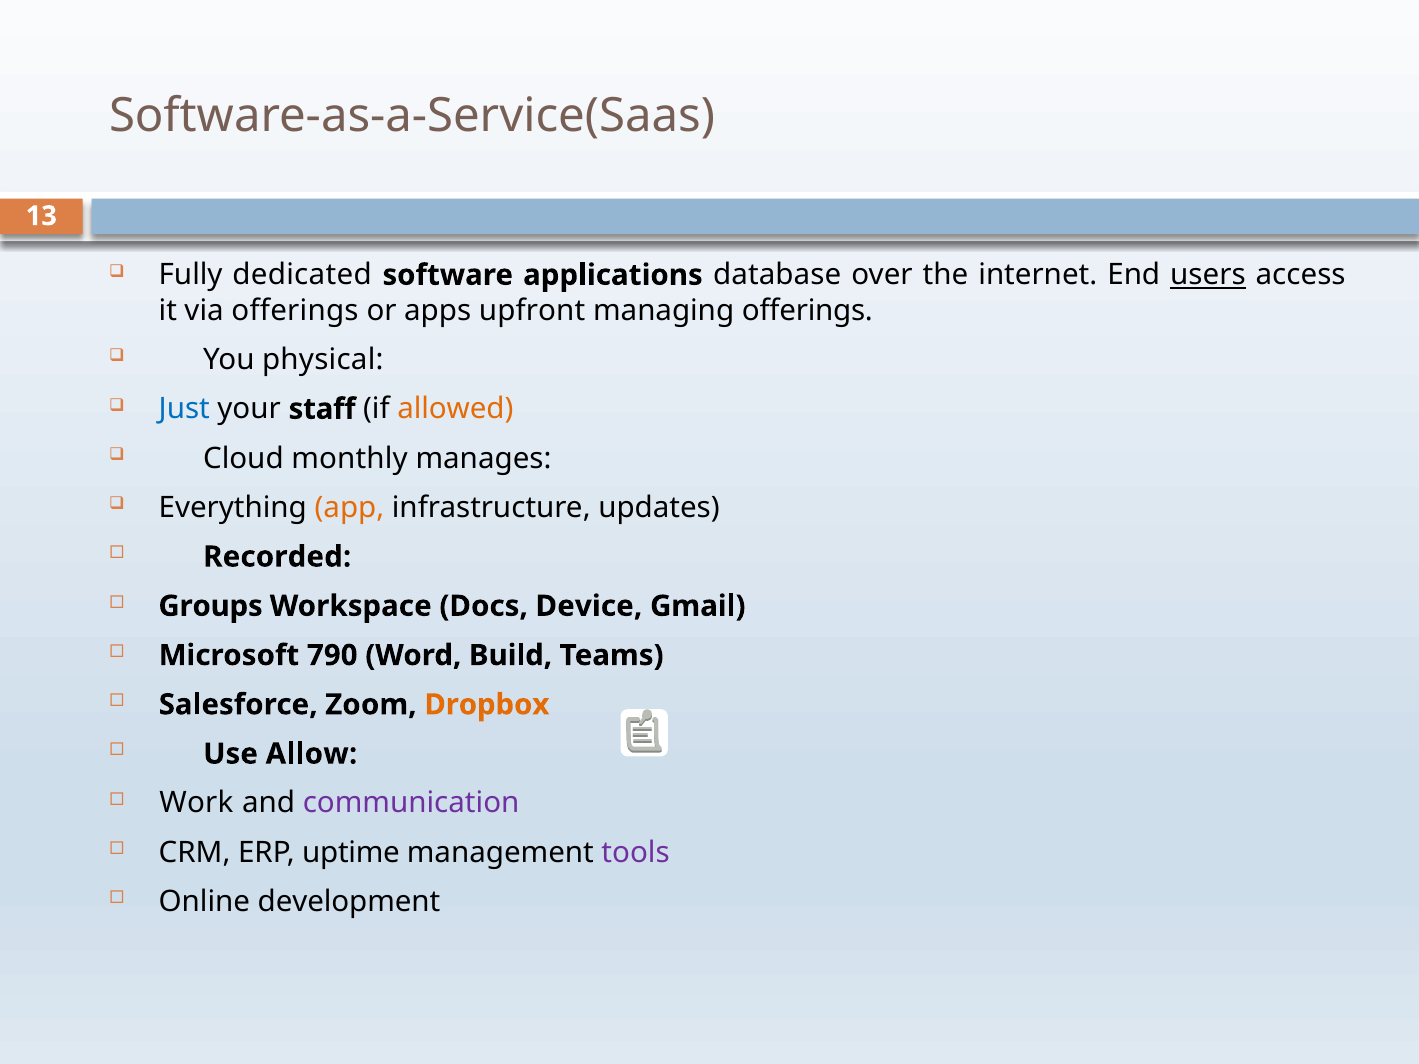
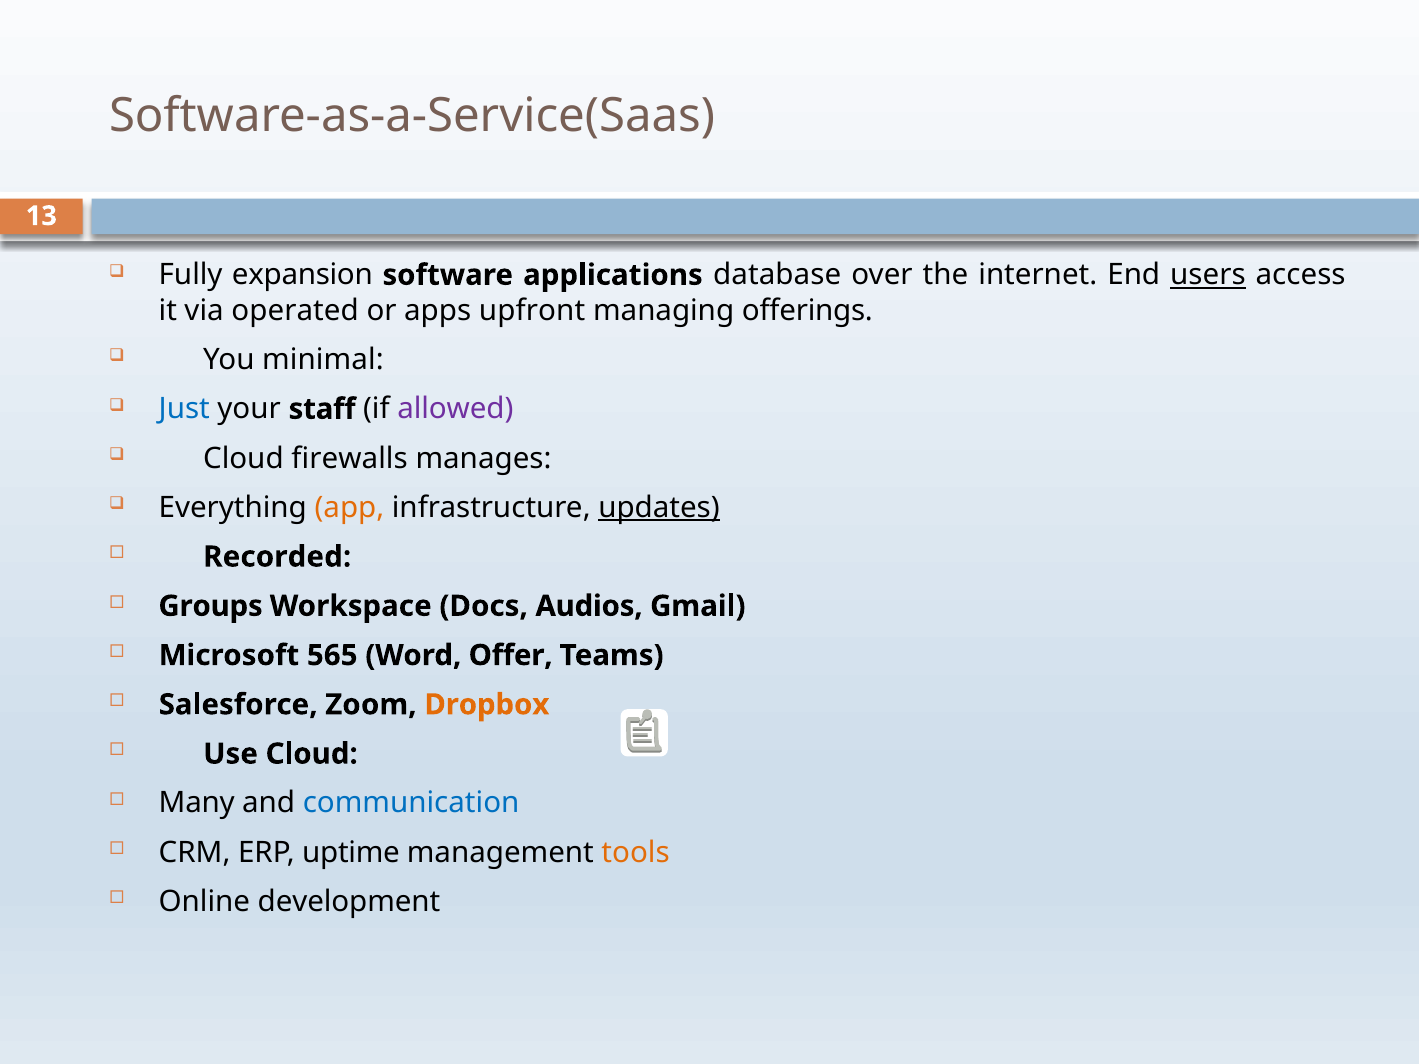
dedicated: dedicated -> expansion (302, 275)
via offerings: offerings -> operated (295, 311)
physical: physical -> minimal (323, 360)
allowed colour: orange -> purple (455, 409)
monthly: monthly -> firewalls (350, 458)
updates underline: none -> present (659, 508)
Device: Device -> Audios (589, 606)
790: 790 -> 565 (332, 656)
Build: Build -> Offer (511, 656)
Use Allow: Allow -> Cloud (312, 754)
Work: Work -> Many (197, 803)
communication colour: purple -> blue (411, 803)
tools colour: purple -> orange (636, 853)
